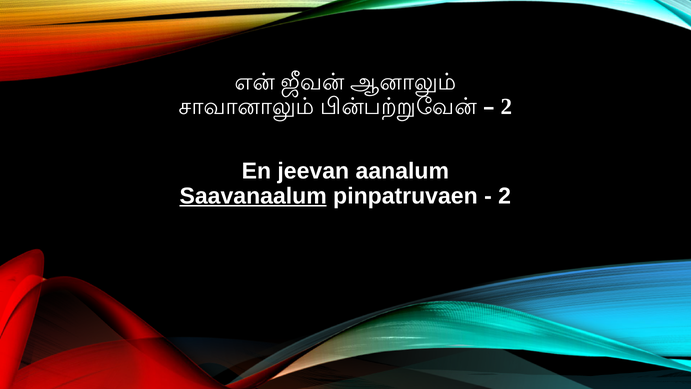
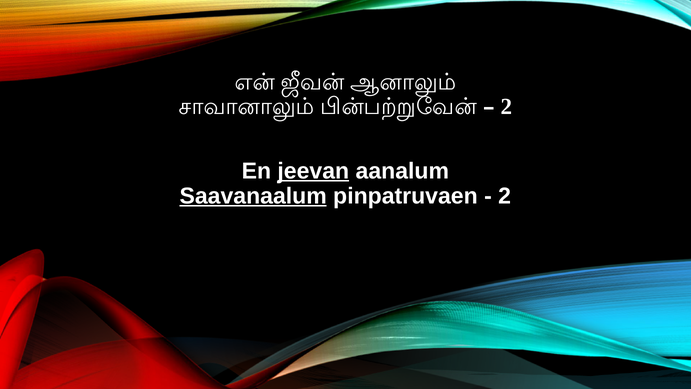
jeevan underline: none -> present (313, 171)
